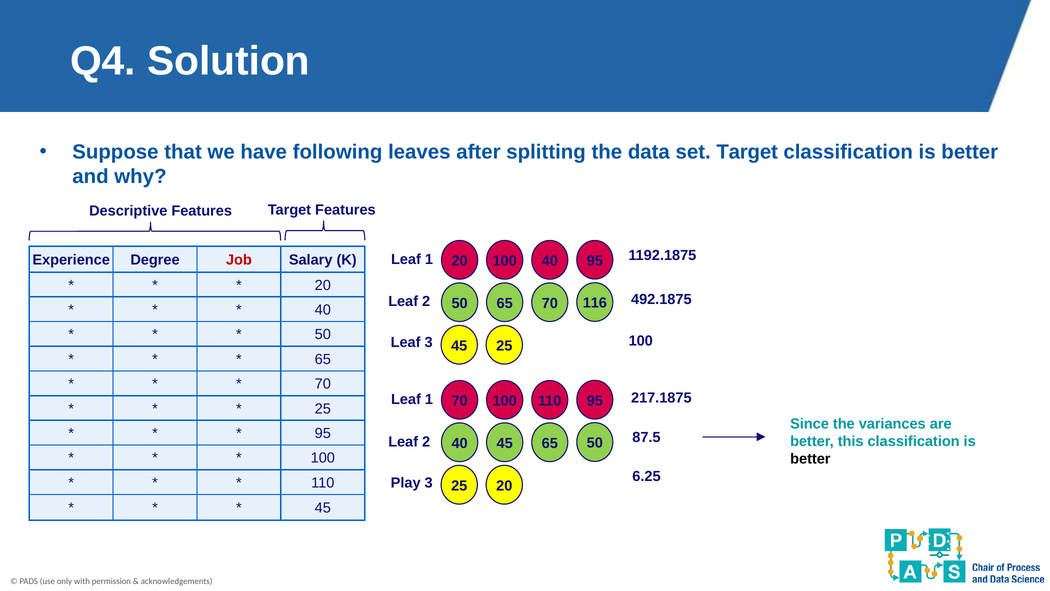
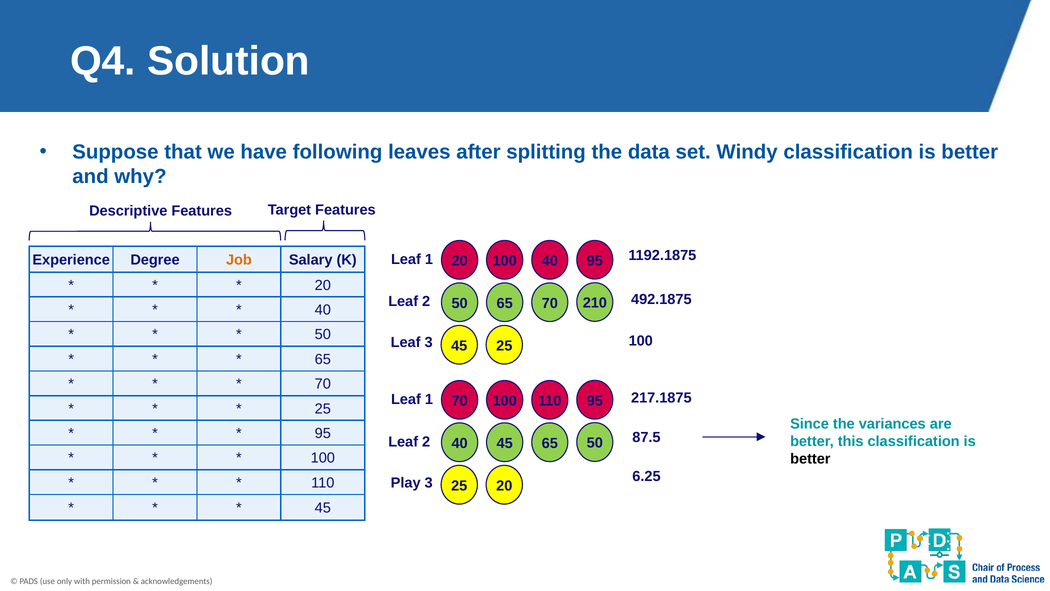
set Target: Target -> Windy (747, 152)
Job colour: red -> orange (239, 260)
116: 116 -> 210 (595, 303)
